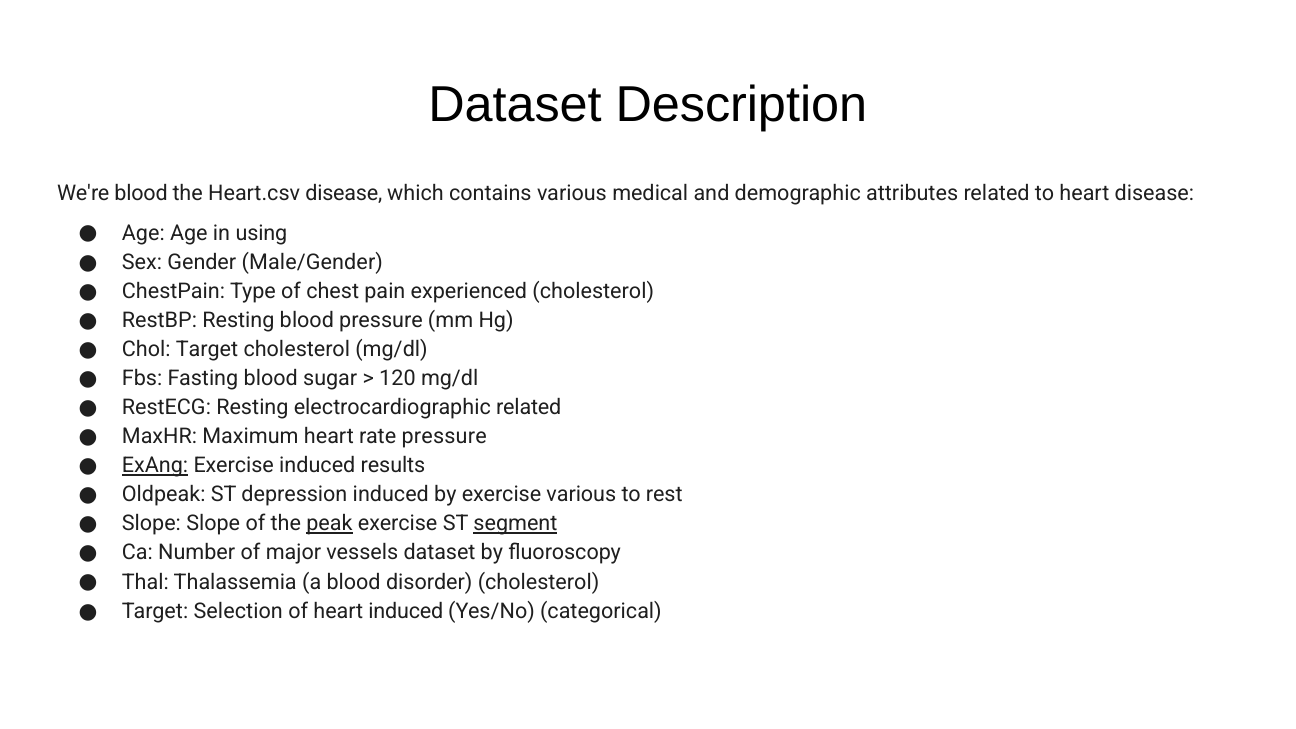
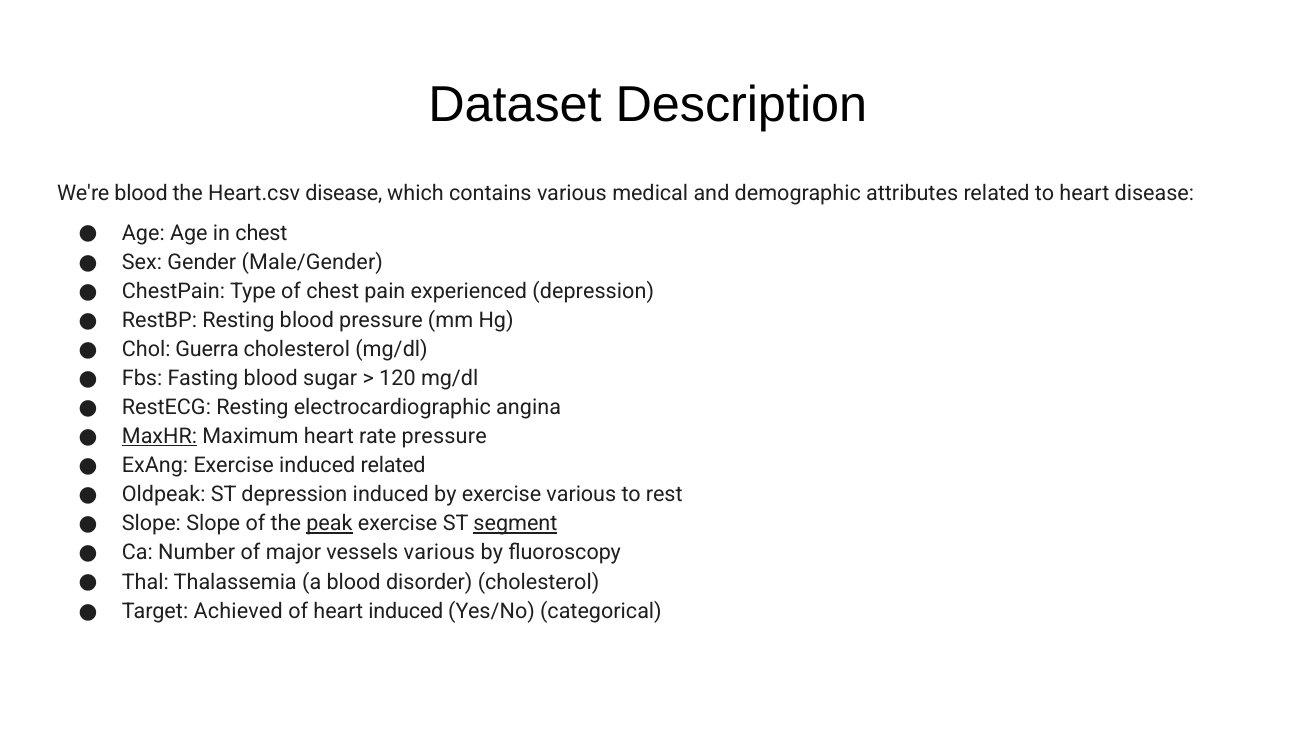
in using: using -> chest (261, 233)
experienced cholesterol: cholesterol -> depression (593, 291)
Chol Target: Target -> Guerra (207, 349)
electrocardiographic related: related -> angina (529, 407)
MaxHR underline: none -> present (160, 437)
ExAng underline: present -> none (155, 466)
induced results: results -> related (393, 466)
vessels dataset: dataset -> various (439, 553)
Selection: Selection -> Achieved (238, 611)
